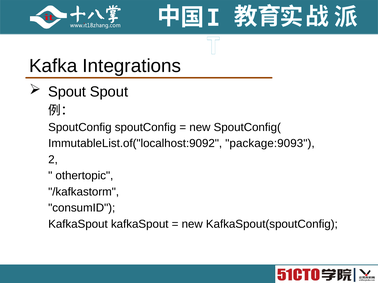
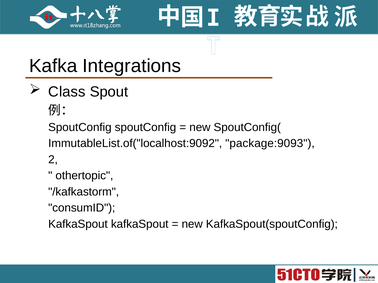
Spout: Spout -> Class (67, 92)
